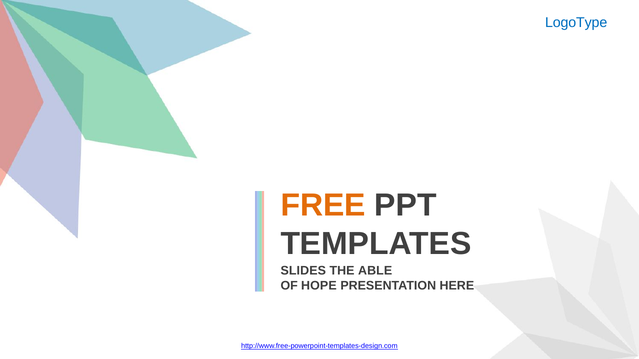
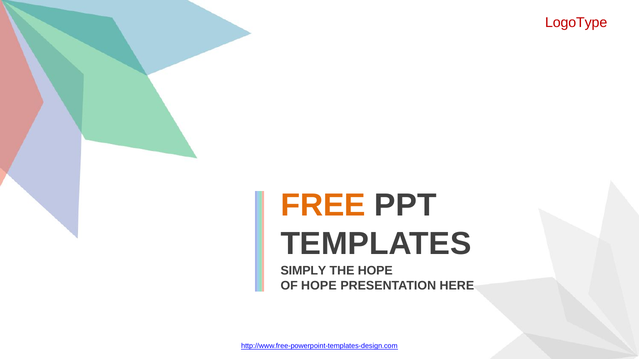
LogoType colour: blue -> red (576, 23)
SLIDES: SLIDES -> SIMPLY (303, 271)
THE ABLE: ABLE -> HOPE (375, 271)
